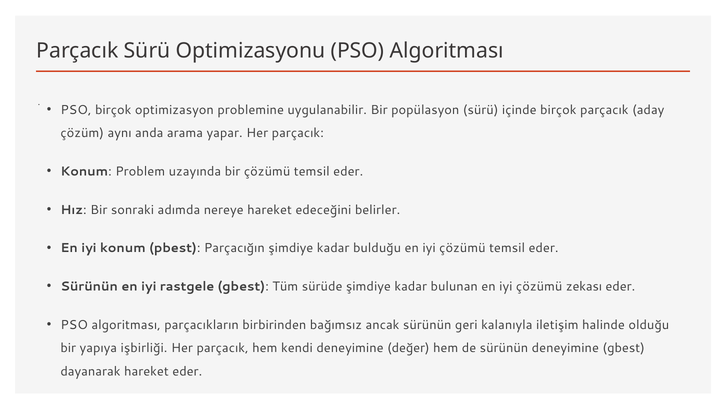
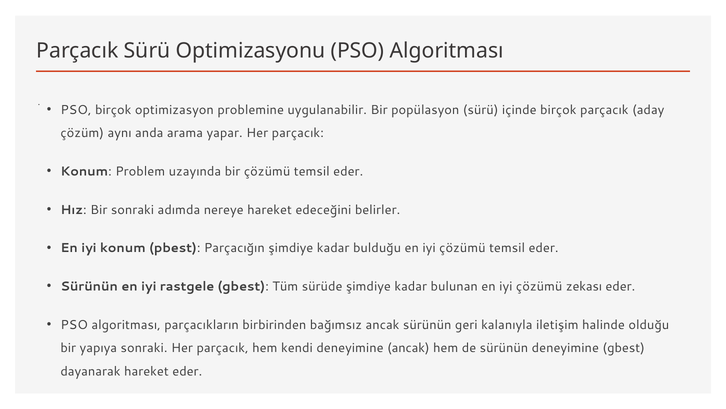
yapıya işbirliği: işbirliği -> sonraki (144, 348)
deneyimine değer: değer -> ancak (408, 348)
